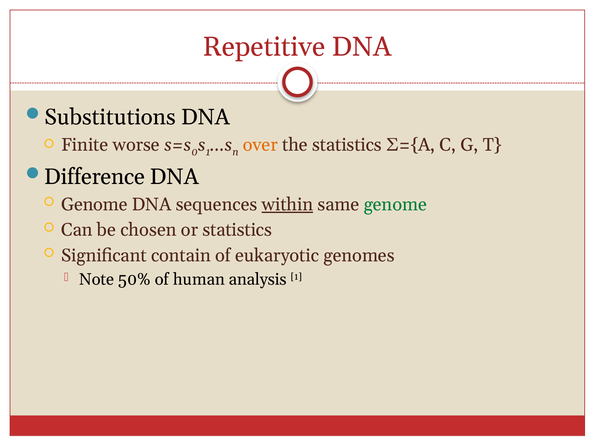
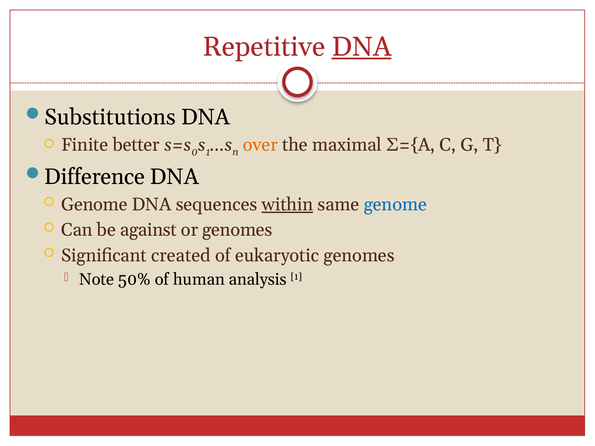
DNA underline: none -> present (362, 47)
worse: worse -> better (136, 145)
the statistics: statistics -> maximal (347, 145)
genome colour: green -> blue (395, 205)
chosen: chosen -> against (149, 230)
or statistics: statistics -> genomes (237, 230)
contain: contain -> created (181, 255)
